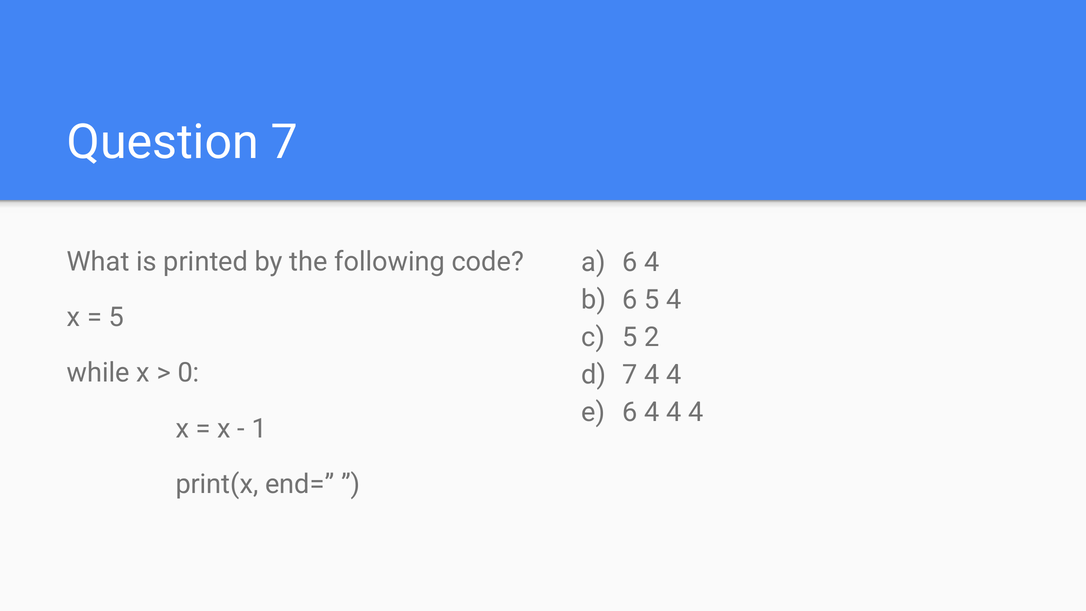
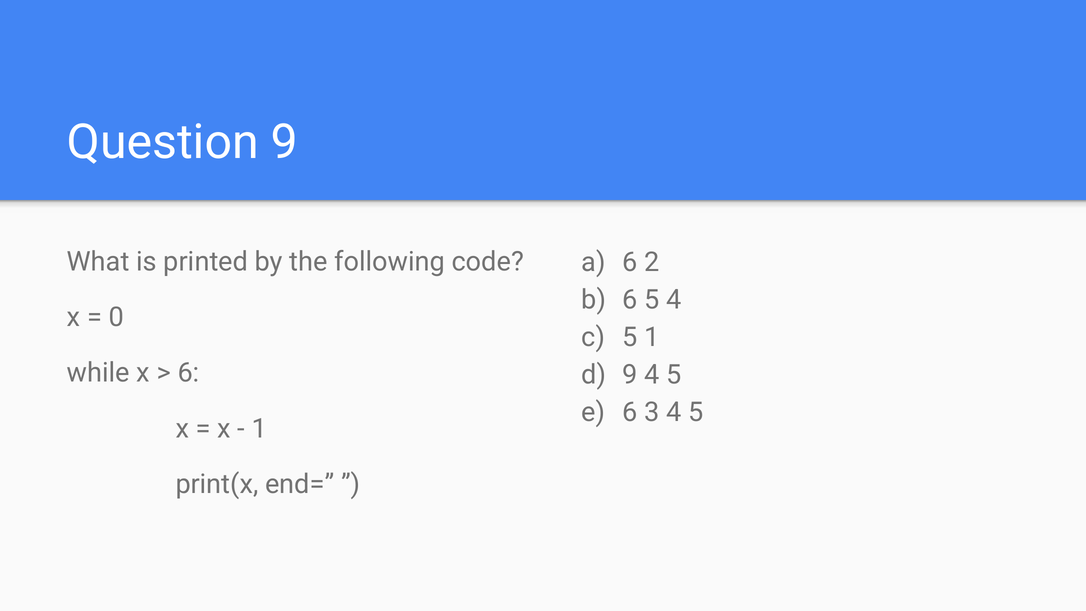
Question 7: 7 -> 9 (284, 142)
4: 4 -> 2 (652, 262)
5: 5 -> 0 (116, 317)
5 2: 2 -> 1 (652, 337)
0: 0 -> 6 (188, 373)
7: 7 -> 9 (630, 375)
4: 4 -> 5 (674, 375)
4: 4 -> 3 (652, 412)
4: 4 -> 5 (696, 412)
